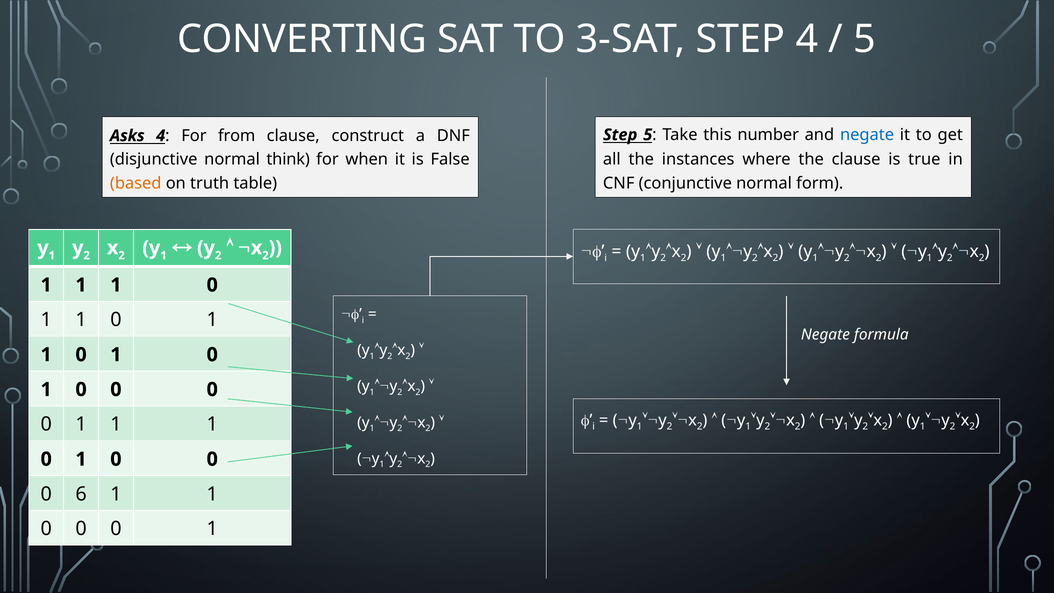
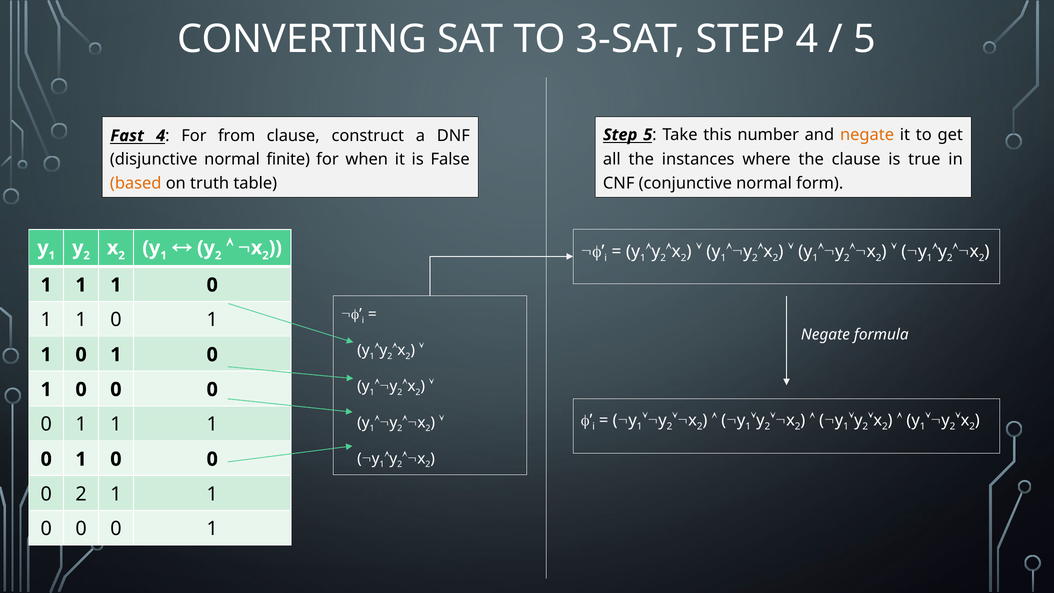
negate colour: blue -> orange (867, 135)
Asks: Asks -> Fast (127, 136)
think: think -> finite (288, 159)
0 6: 6 -> 2 (81, 494)
